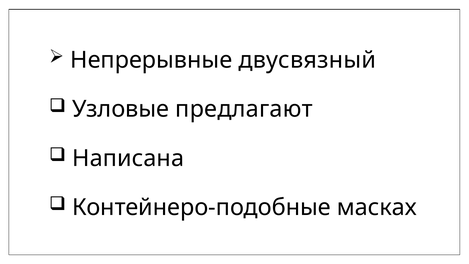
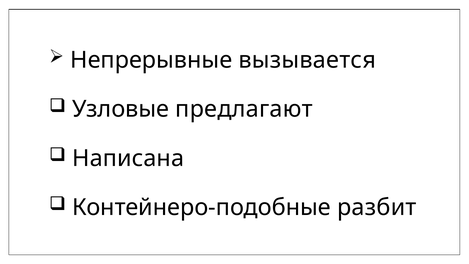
двусвязный: двусвязный -> вызывается (307, 60)
масках: масках -> разбит (377, 207)
